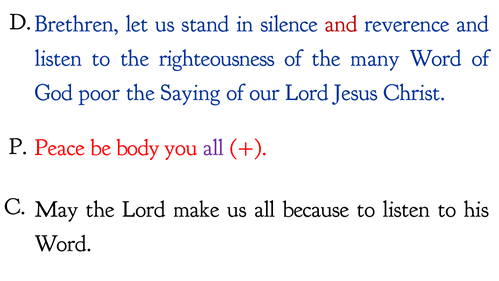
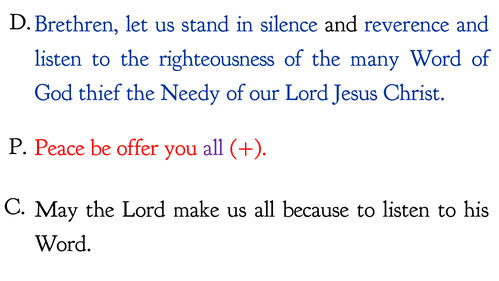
and colour: red -> black (341, 24)
poor: poor -> thief (99, 93)
Saying: Saying -> Needy (190, 93)
body: body -> offer (138, 147)
